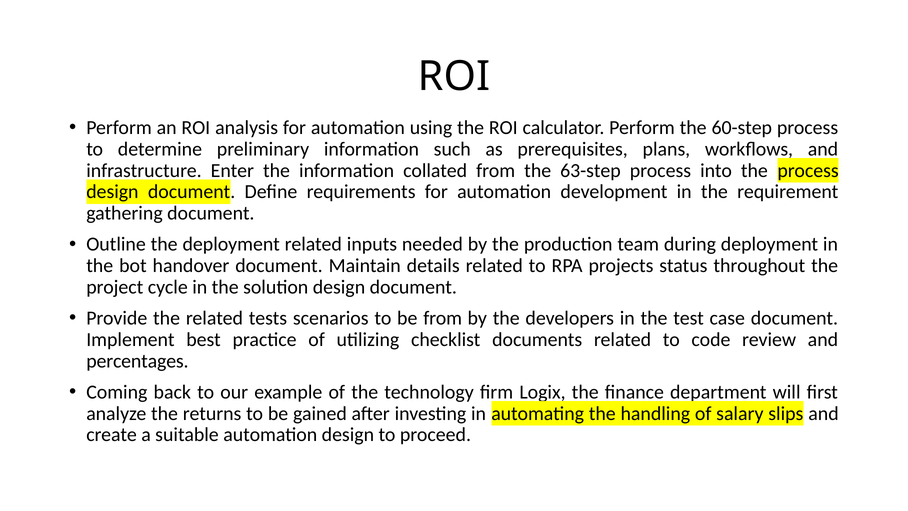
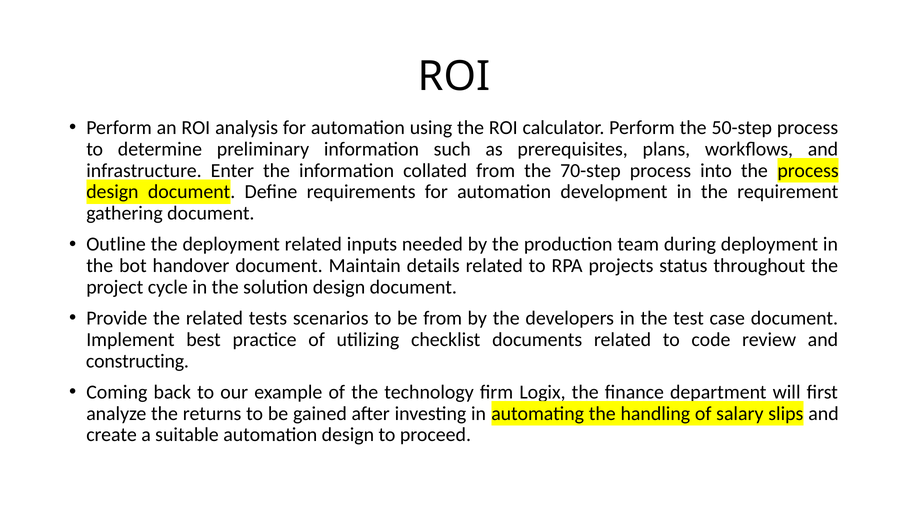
60-step: 60-step -> 50-step (742, 127)
63-step: 63-step -> 70-step (590, 170)
percentages: percentages -> constructing (137, 361)
